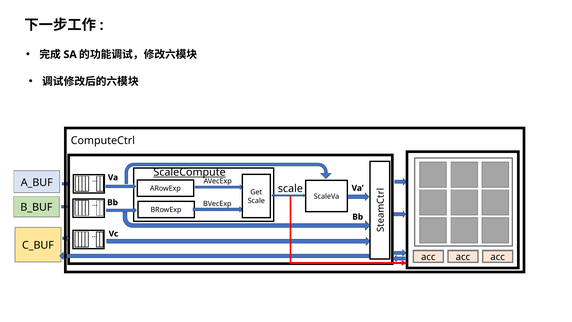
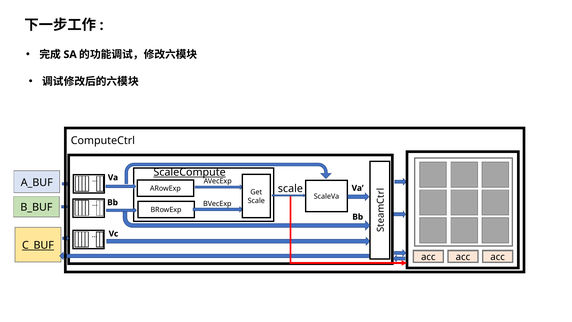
C_BUF underline: none -> present (38, 245)
